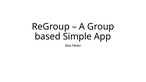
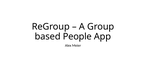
Simple: Simple -> People (77, 36)
